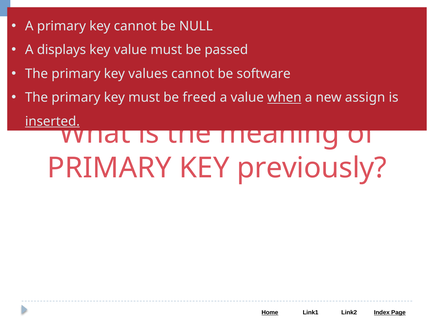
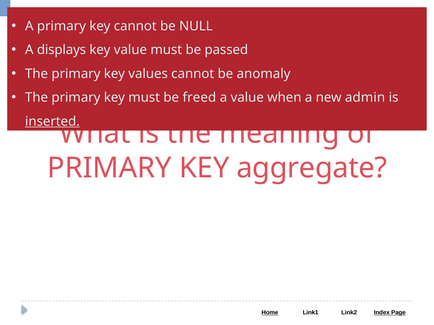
software: software -> anomaly (264, 74)
when underline: present -> none (284, 98)
assign: assign -> admin (365, 98)
previously: previously -> aggregate (312, 168)
